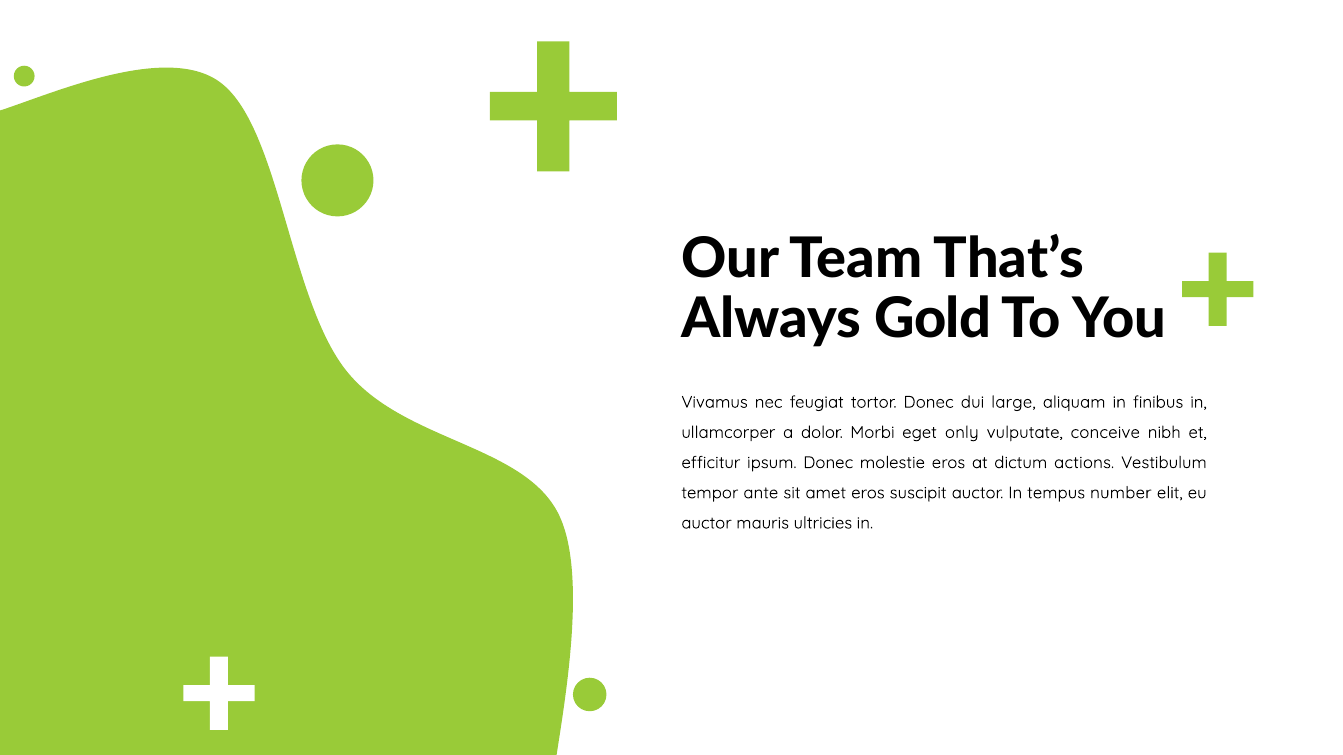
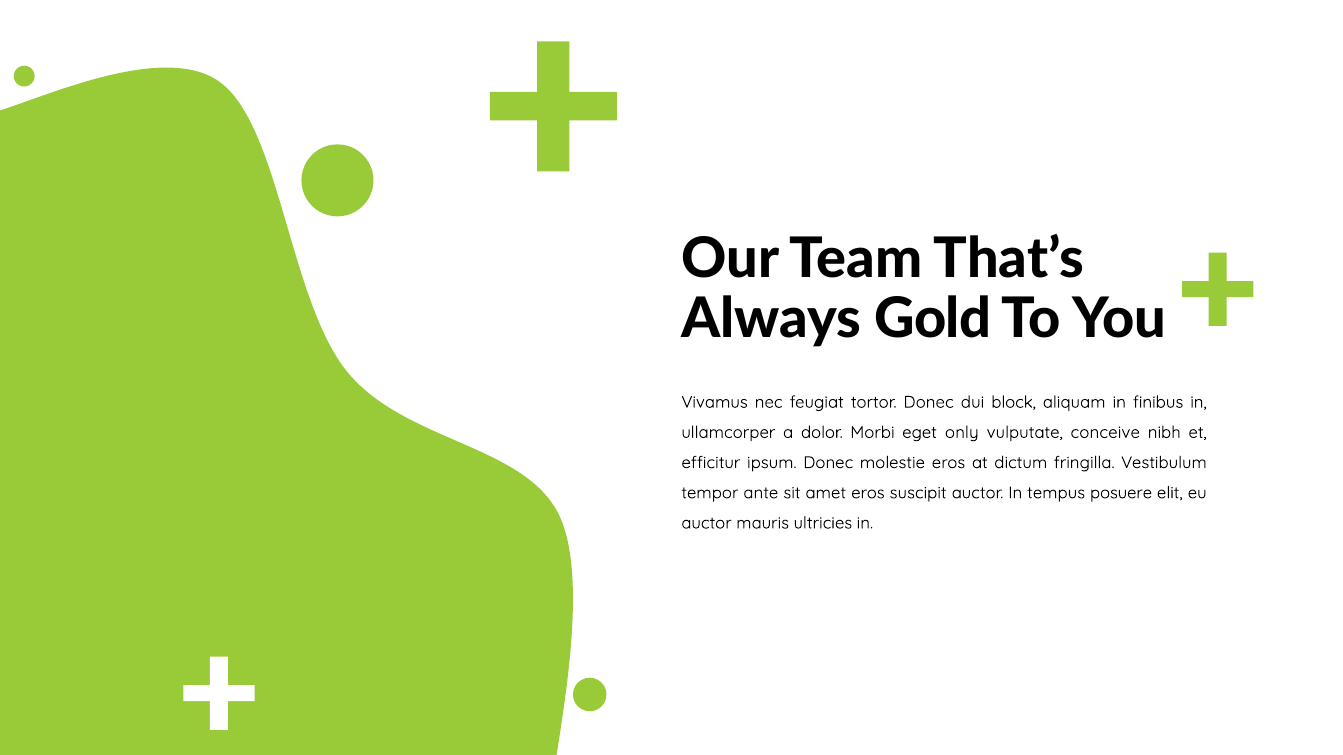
large: large -> block (1014, 402)
actions: actions -> fringilla (1084, 463)
number: number -> posuere (1121, 493)
